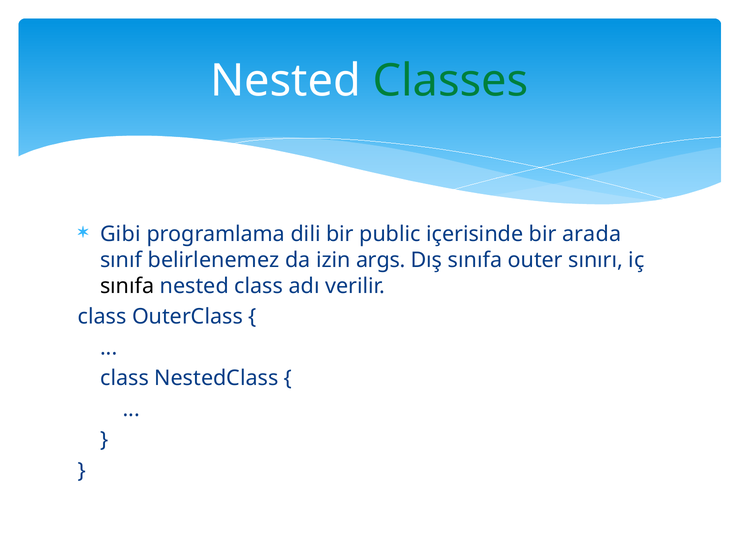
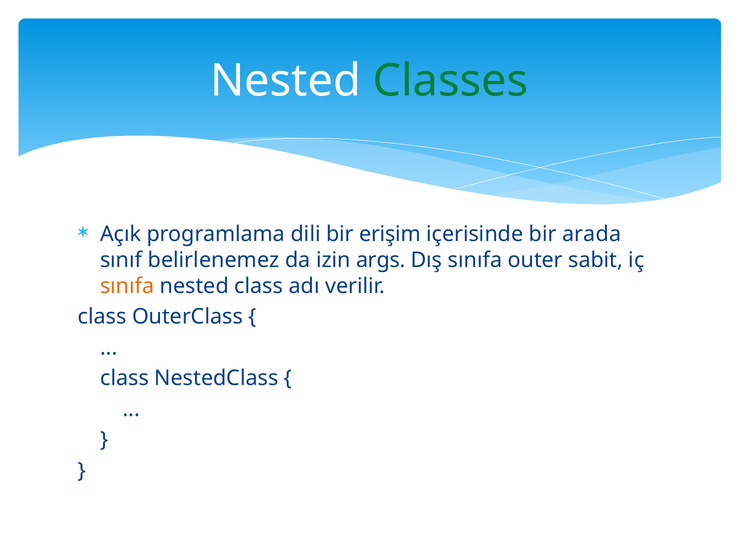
Gibi: Gibi -> Açık (121, 234)
public: public -> erişim (390, 234)
sınırı: sınırı -> sabit (596, 260)
sınıfa colour: black -> orange (127, 286)
